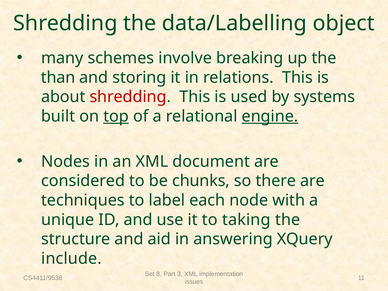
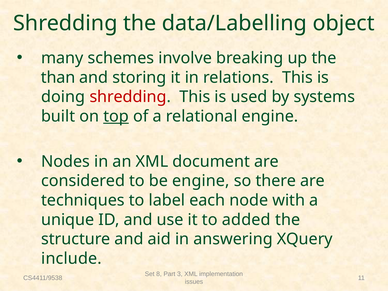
about: about -> doing (63, 97)
engine underline: present -> none (270, 116)
be chunks: chunks -> engine (201, 181)
taking: taking -> added (246, 220)
